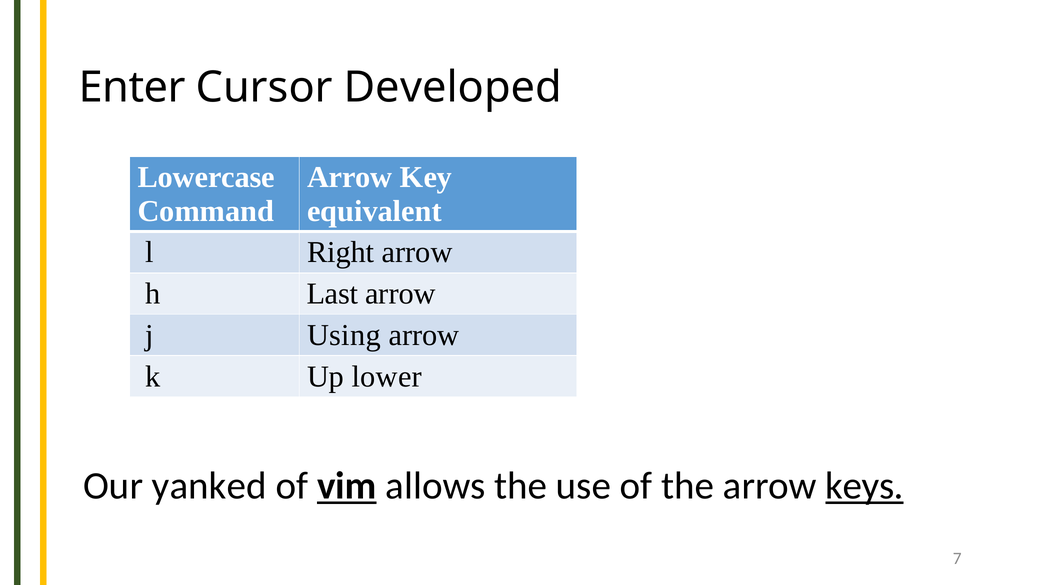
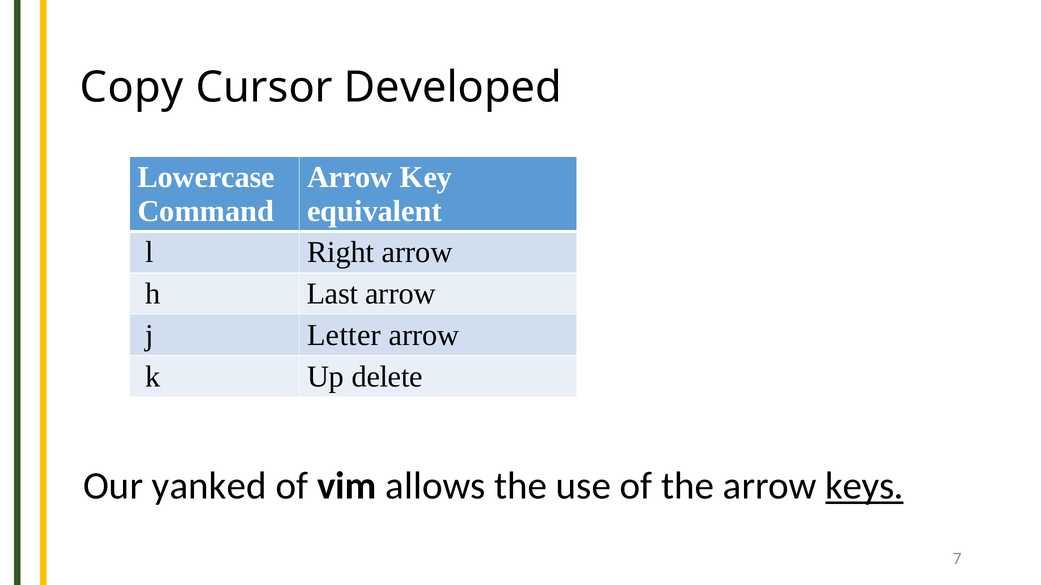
Enter: Enter -> Copy (132, 87)
Using: Using -> Letter (344, 336)
lower: lower -> delete (387, 377)
vim underline: present -> none (347, 486)
